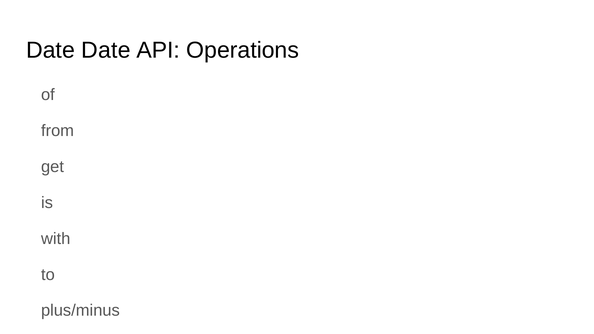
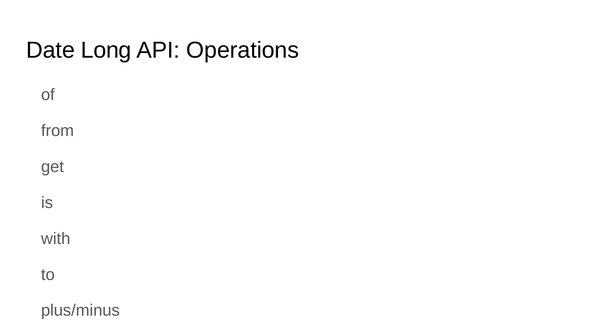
Date Date: Date -> Long (106, 50)
